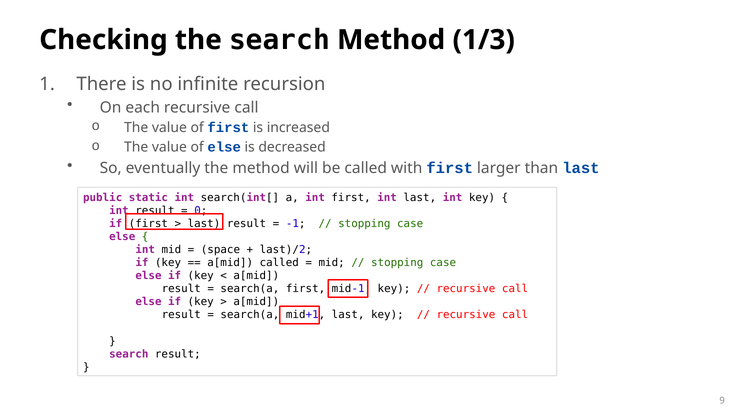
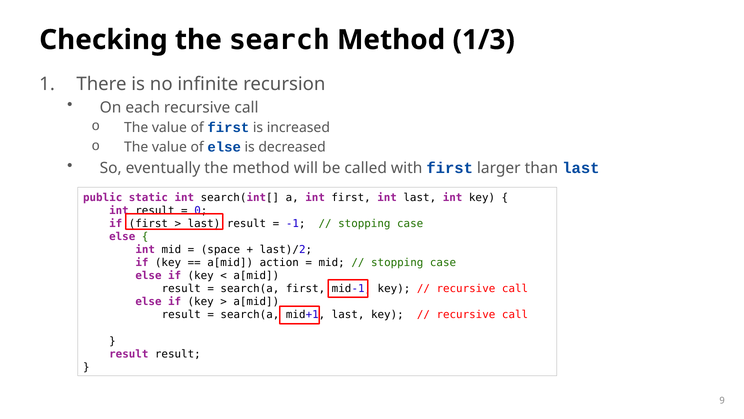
a[mid called: called -> action (279, 262)
search: search -> result (129, 354)
